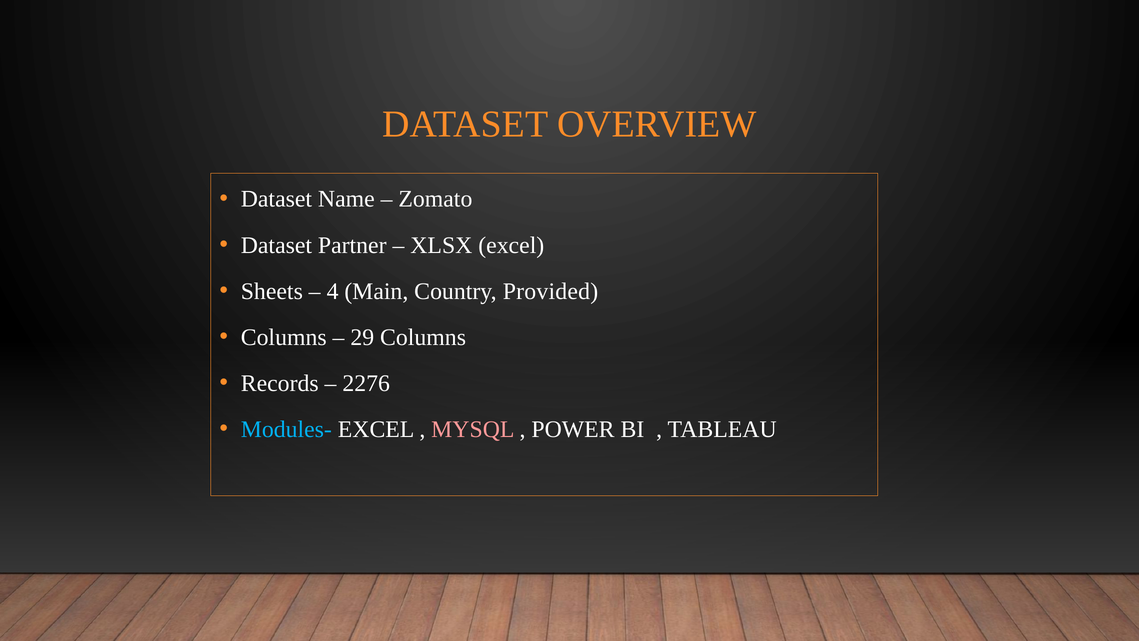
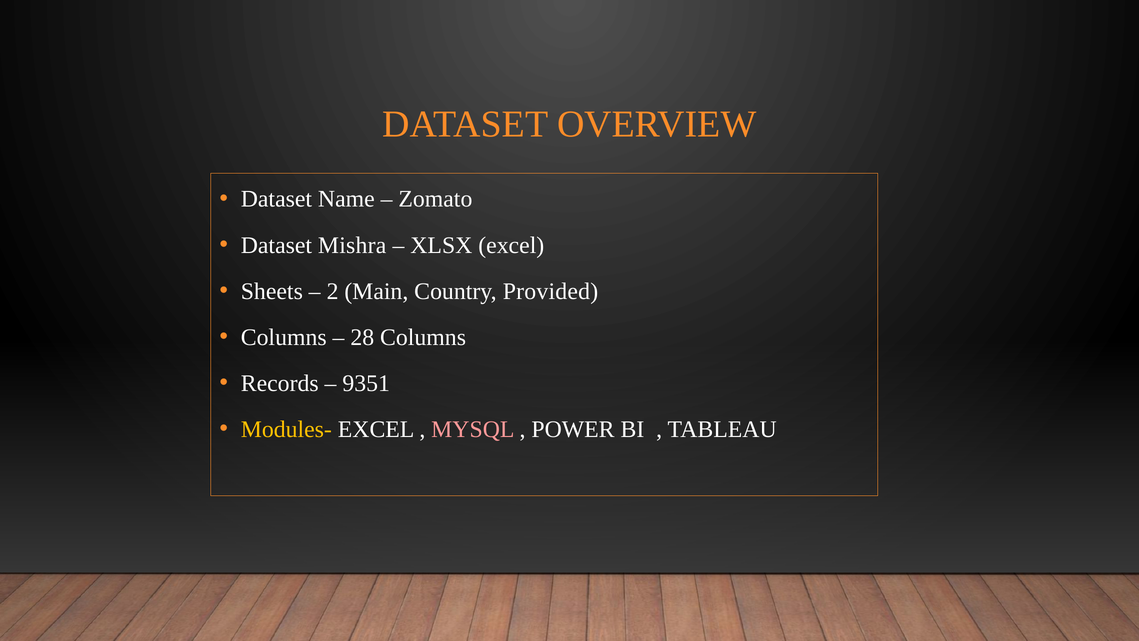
Partner: Partner -> Mishra (352, 245)
4: 4 -> 2 (333, 291)
29: 29 -> 28 (362, 337)
2276: 2276 -> 9351 (366, 383)
Modules- colour: light blue -> yellow (286, 429)
